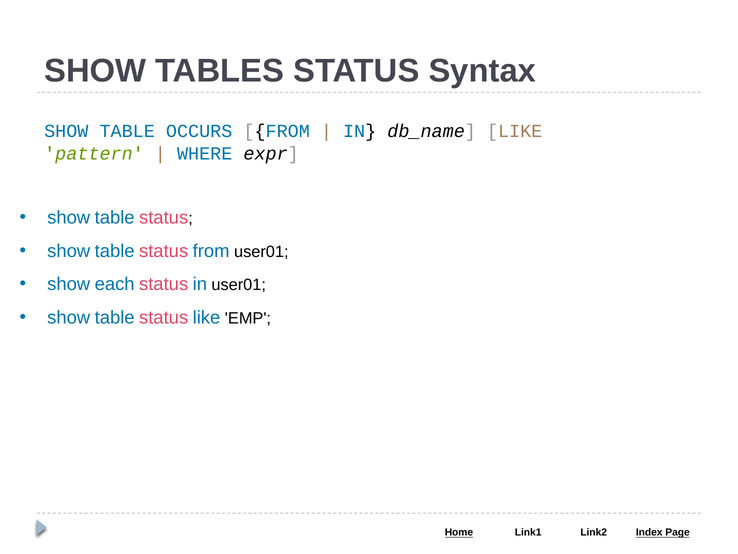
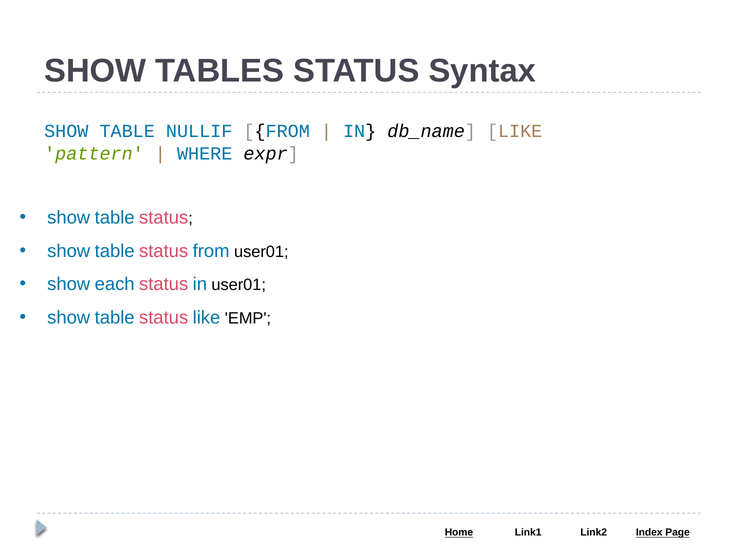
OCCURS: OCCURS -> NULLIF (199, 131)
